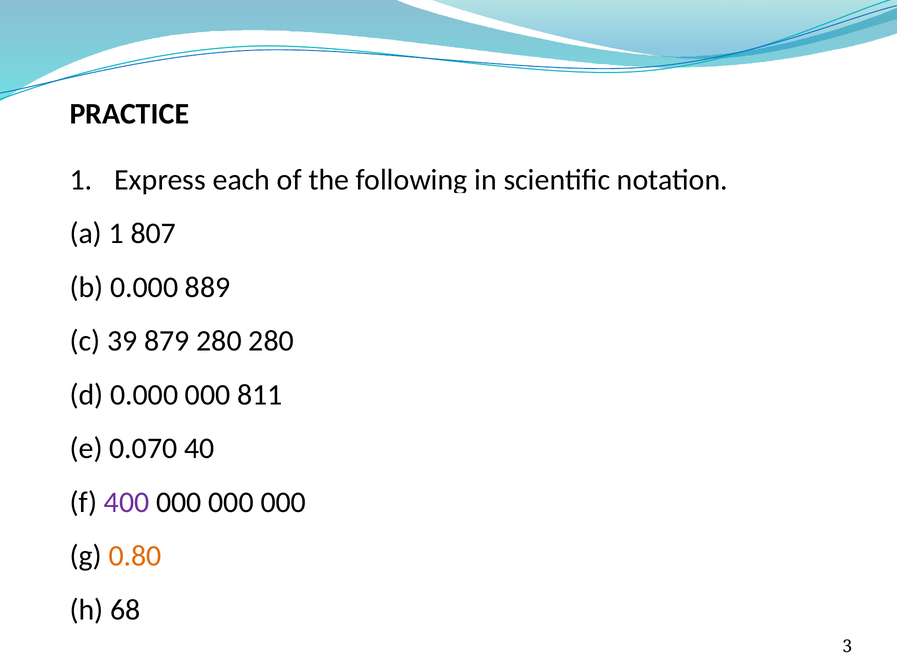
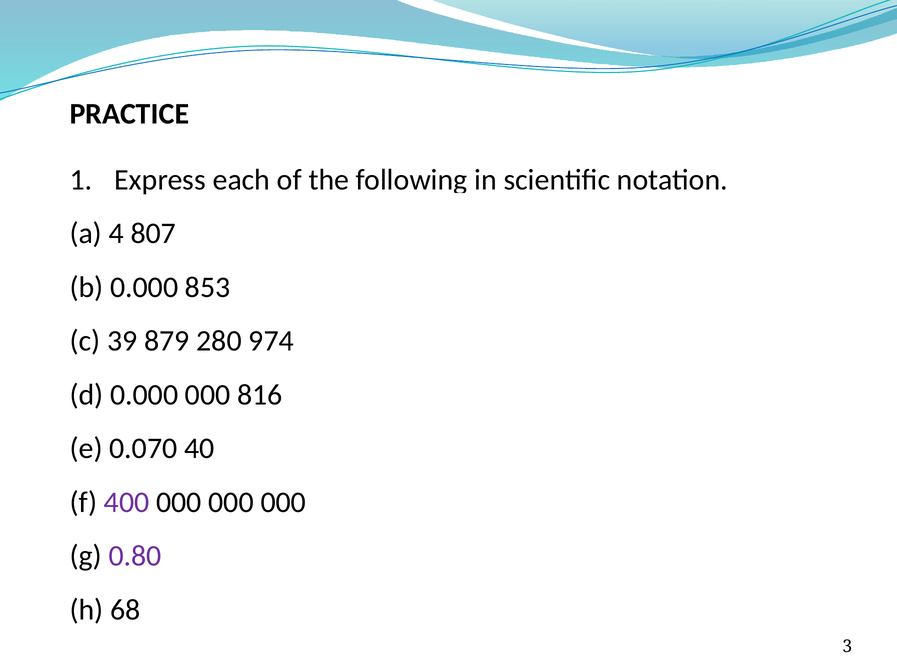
a 1: 1 -> 4 (116, 234)
889: 889 -> 853 (208, 288)
280 280: 280 -> 974 (271, 341)
811: 811 -> 816 (260, 395)
0.80 colour: orange -> purple (135, 557)
